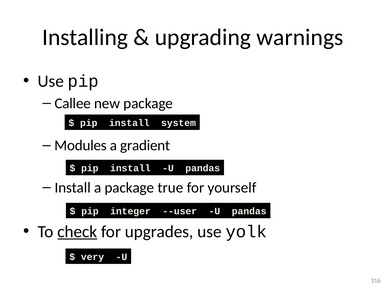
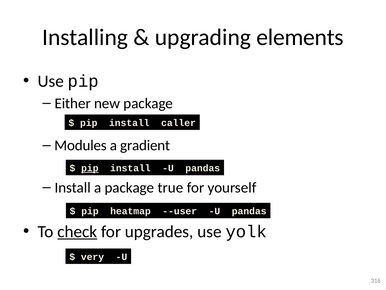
warnings: warnings -> elements (300, 37)
Callee: Callee -> Either (73, 103)
system: system -> caller (178, 123)
pip underline: none -> present (90, 168)
integer: integer -> heatmap (130, 211)
